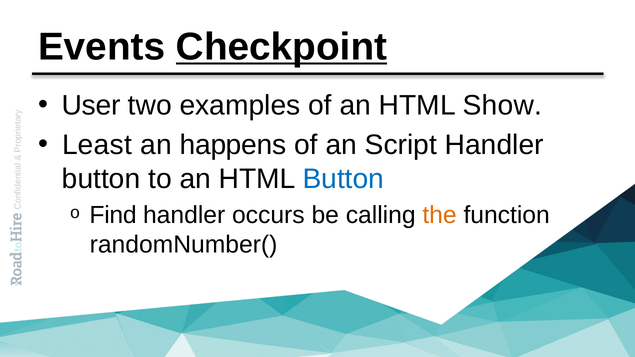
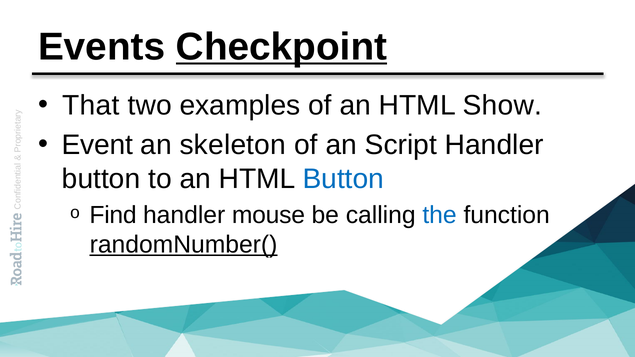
User: User -> That (91, 105)
Least: Least -> Event (97, 145)
happens: happens -> skeleton (233, 145)
occurs: occurs -> mouse (268, 215)
the colour: orange -> blue (440, 215)
randomNumber( underline: none -> present (184, 245)
